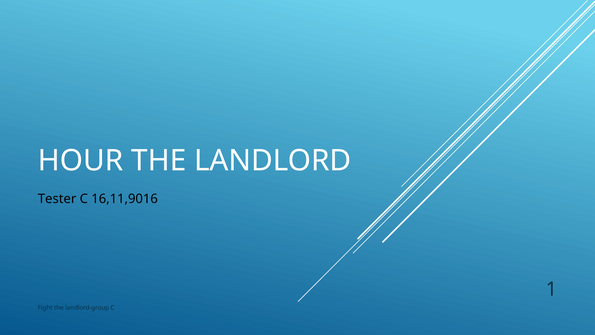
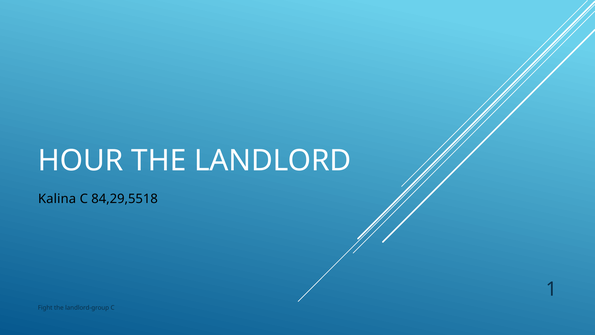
Tester: Tester -> Kalina (57, 199)
16,11,9016: 16,11,9016 -> 84,29,5518 (125, 199)
